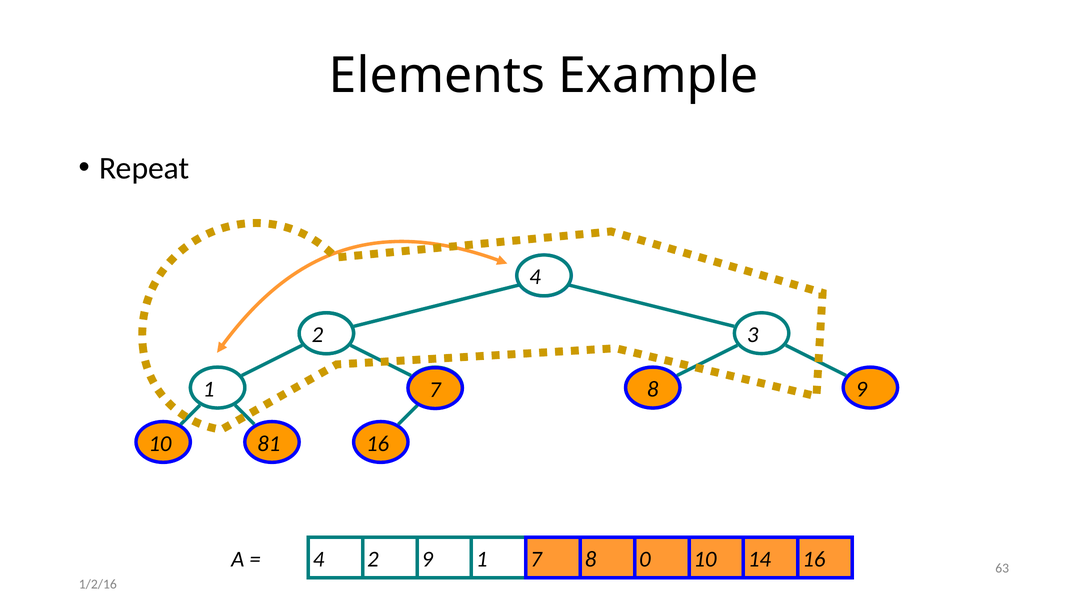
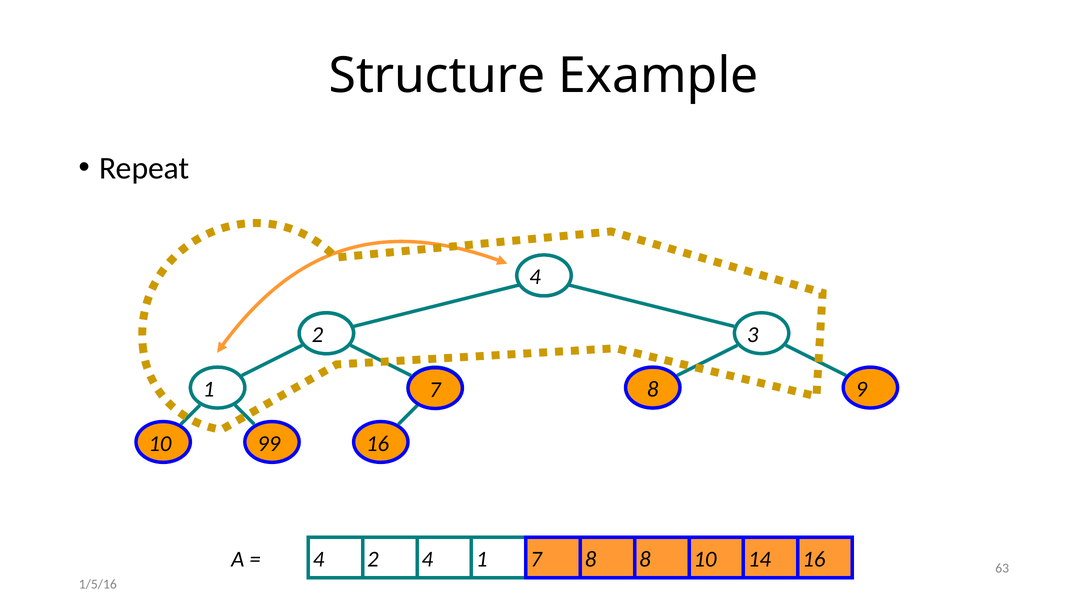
Elements: Elements -> Structure (437, 76)
81: 81 -> 99 (269, 444)
4 2 9: 9 -> 4 (427, 559)
0: 0 -> 8 (645, 559)
1/2/16: 1/2/16 -> 1/5/16 (98, 584)
